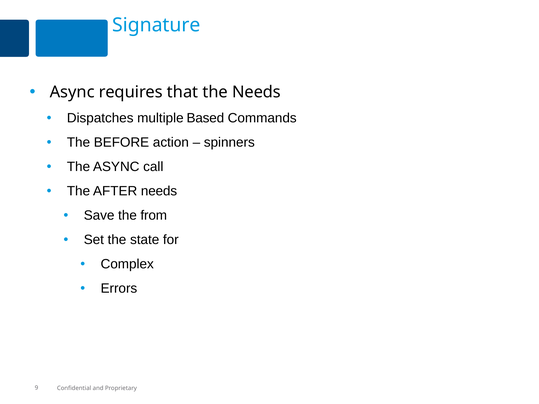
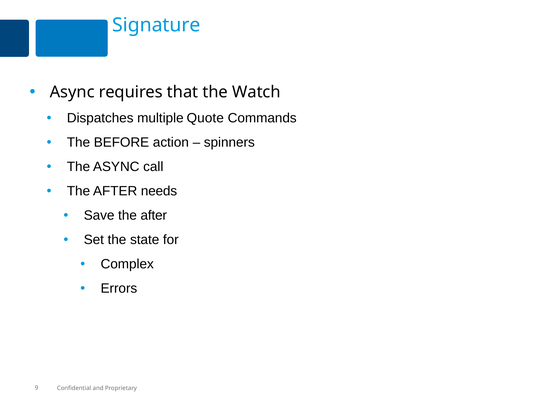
the Needs: Needs -> Watch (256, 92)
Based: Based -> Quote (205, 118)
Save the from: from -> after (154, 215)
